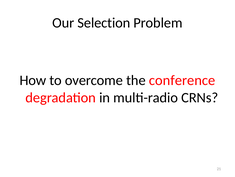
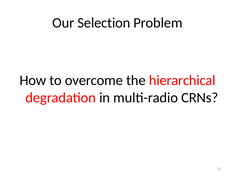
conference: conference -> hierarchical (182, 80)
